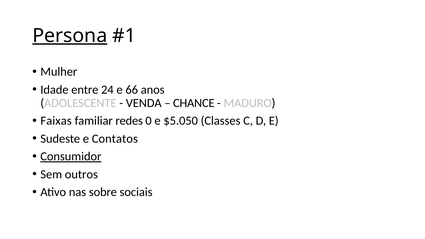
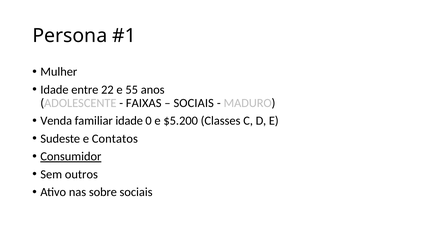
Persona underline: present -> none (70, 36)
24: 24 -> 22 (107, 90)
66: 66 -> 55 (132, 90)
VENDA: VENDA -> FAIXAS (144, 103)
CHANCE: CHANCE -> SOCIAIS (194, 103)
Faixas: Faixas -> Venda (56, 121)
familiar redes: redes -> idade (129, 121)
$5.050: $5.050 -> $5.200 (181, 121)
